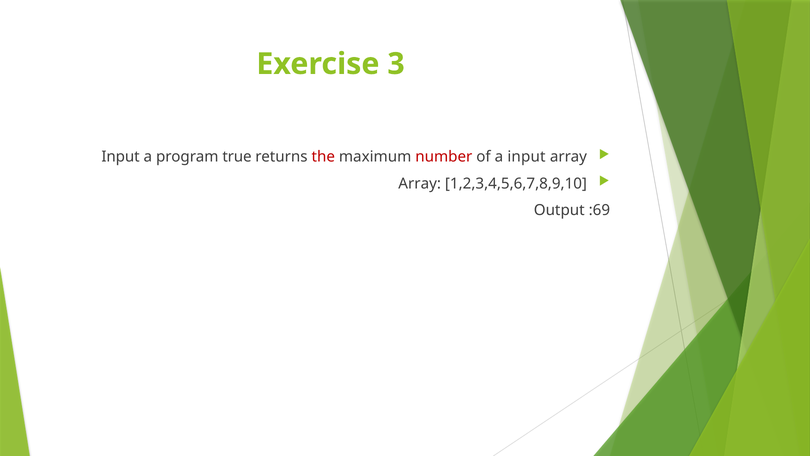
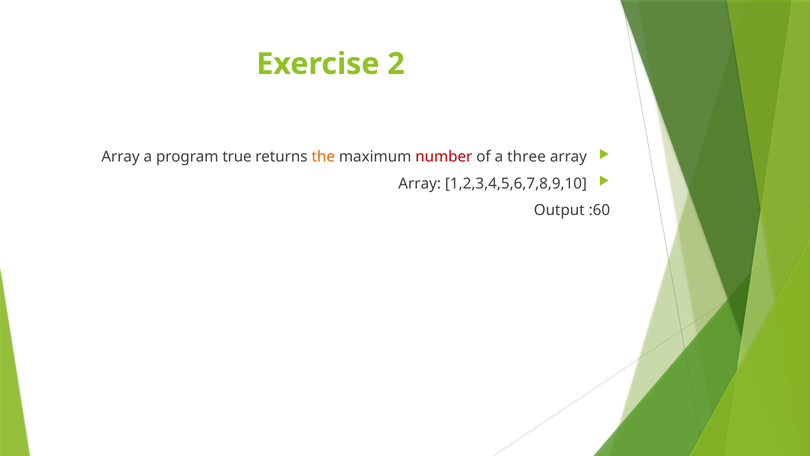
3: 3 -> 2 (396, 64)
Input: Input -> Array (121, 157)
the colour: red -> orange (323, 157)
a input: input -> three (526, 157)
:69: :69 -> :60 (599, 210)
